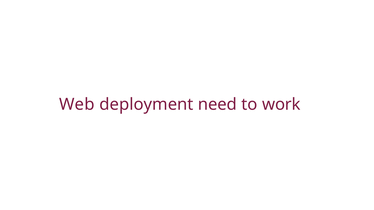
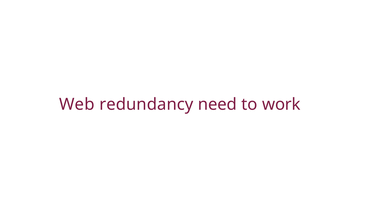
deployment: deployment -> redundancy (146, 105)
